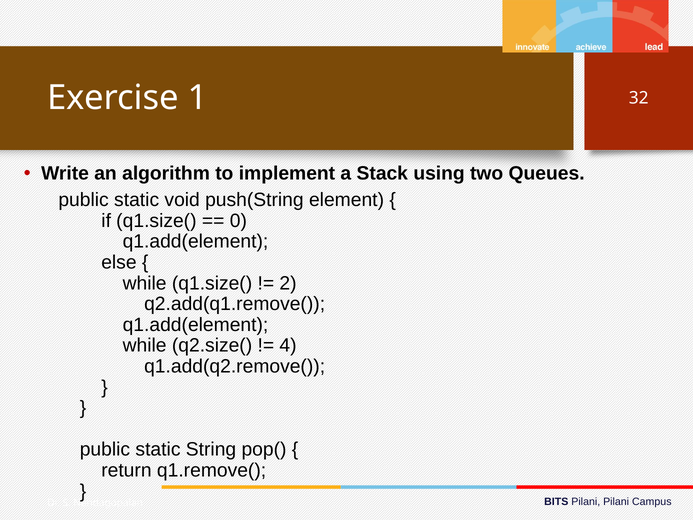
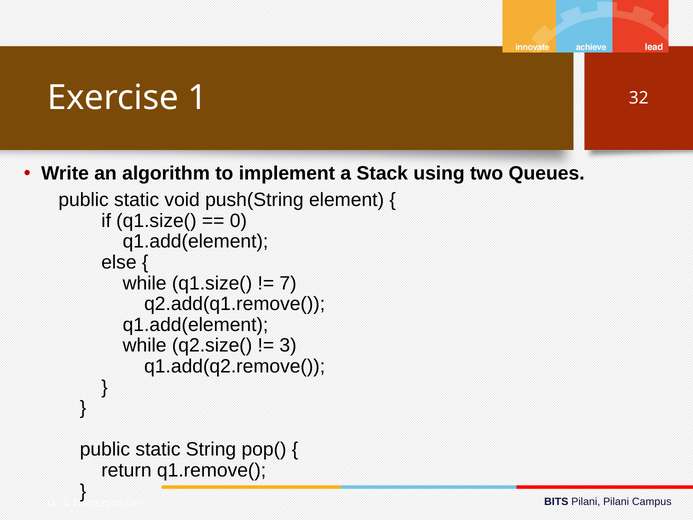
2: 2 -> 7 (288, 283)
4: 4 -> 3 (288, 345)
